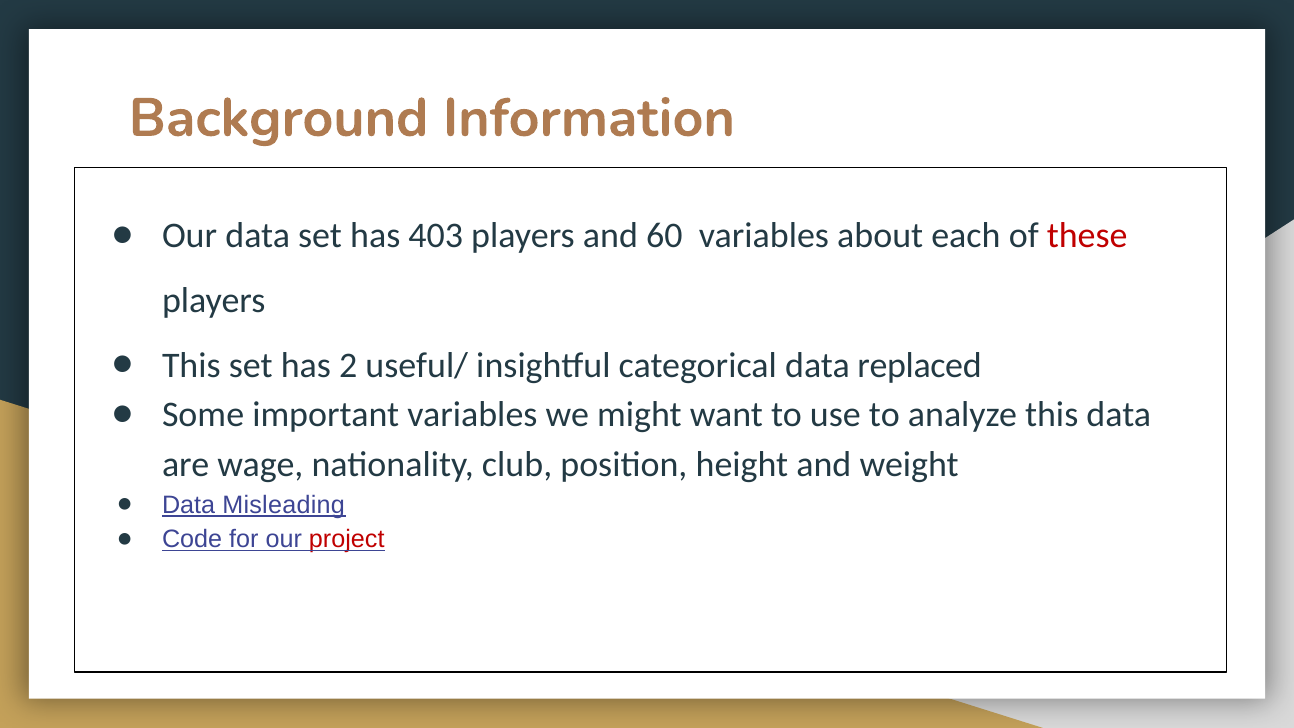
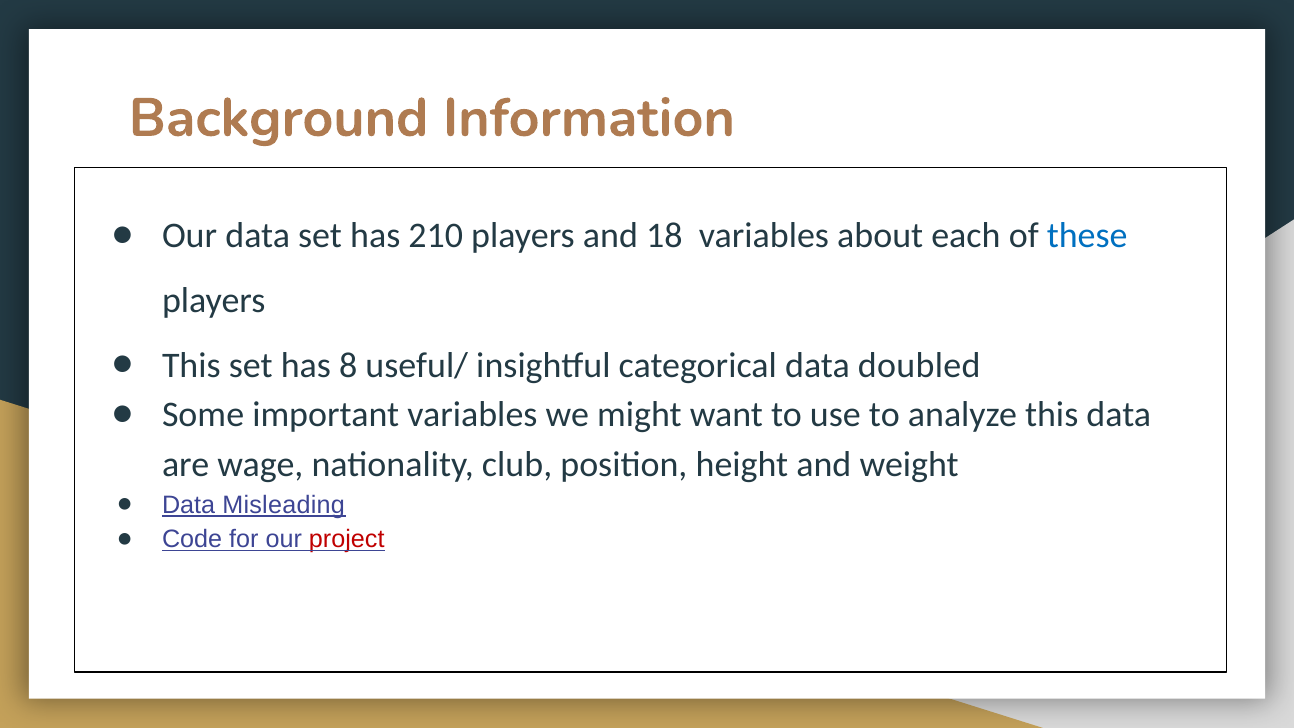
403: 403 -> 210 (436, 236)
60: 60 -> 18 (664, 236)
these colour: red -> blue (1087, 236)
2: 2 -> 8 (348, 365)
replaced: replaced -> doubled (919, 365)
